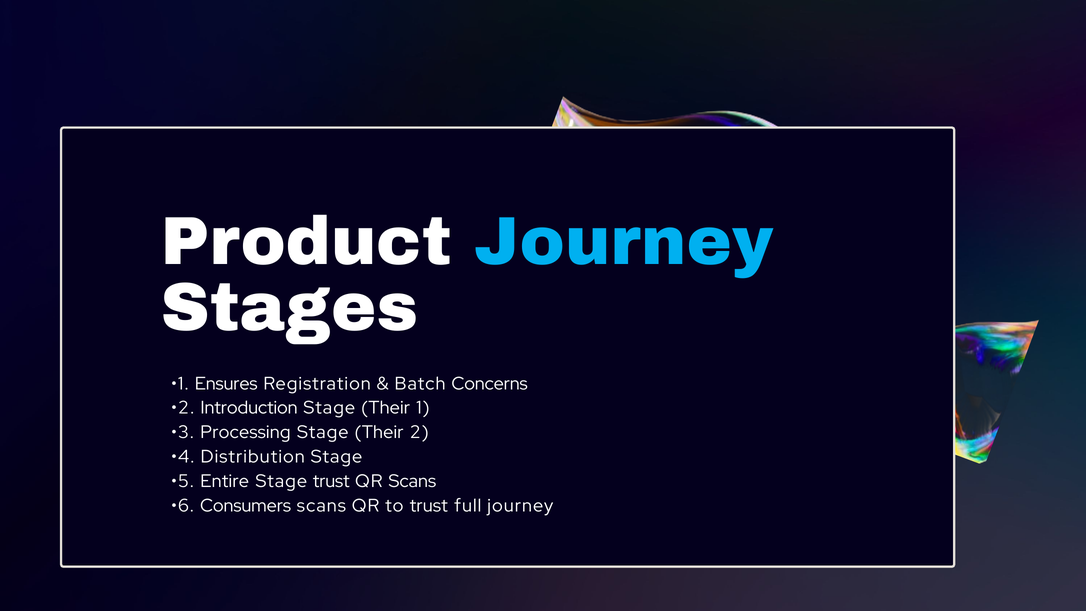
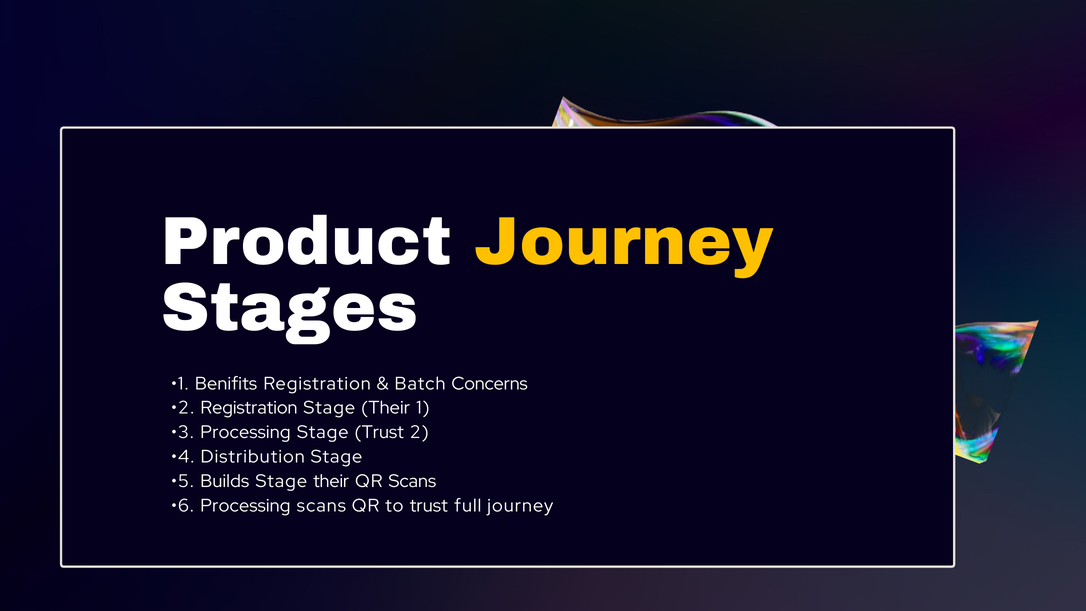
Journey colour: light blue -> yellow (624, 242)
Ensures: Ensures -> Benifits (226, 383)
•2 Introduction: Introduction -> Registration (249, 408)
Their: Their -> Trust (379, 432)
Entire: Entire -> Builds (225, 481)
trust: trust -> their (331, 481)
•6 Consumers: Consumers -> Processing (245, 506)
